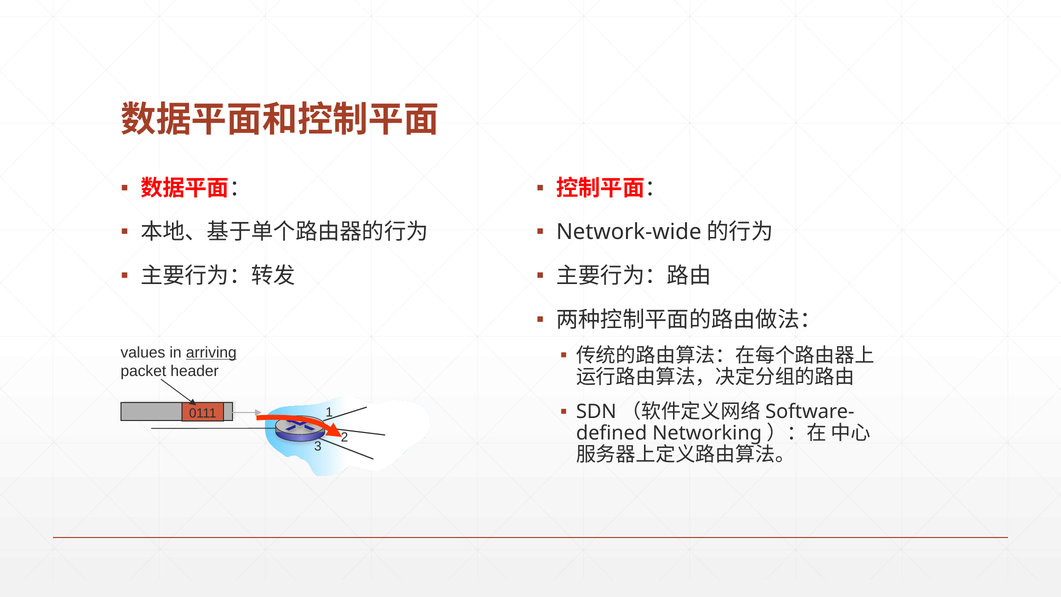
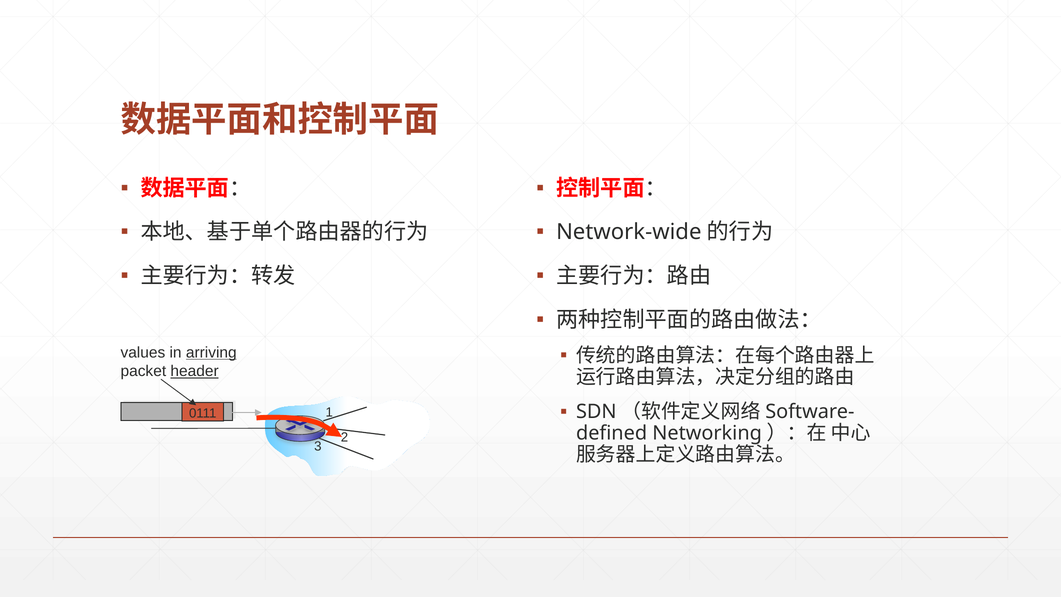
header underline: none -> present (195, 371)
